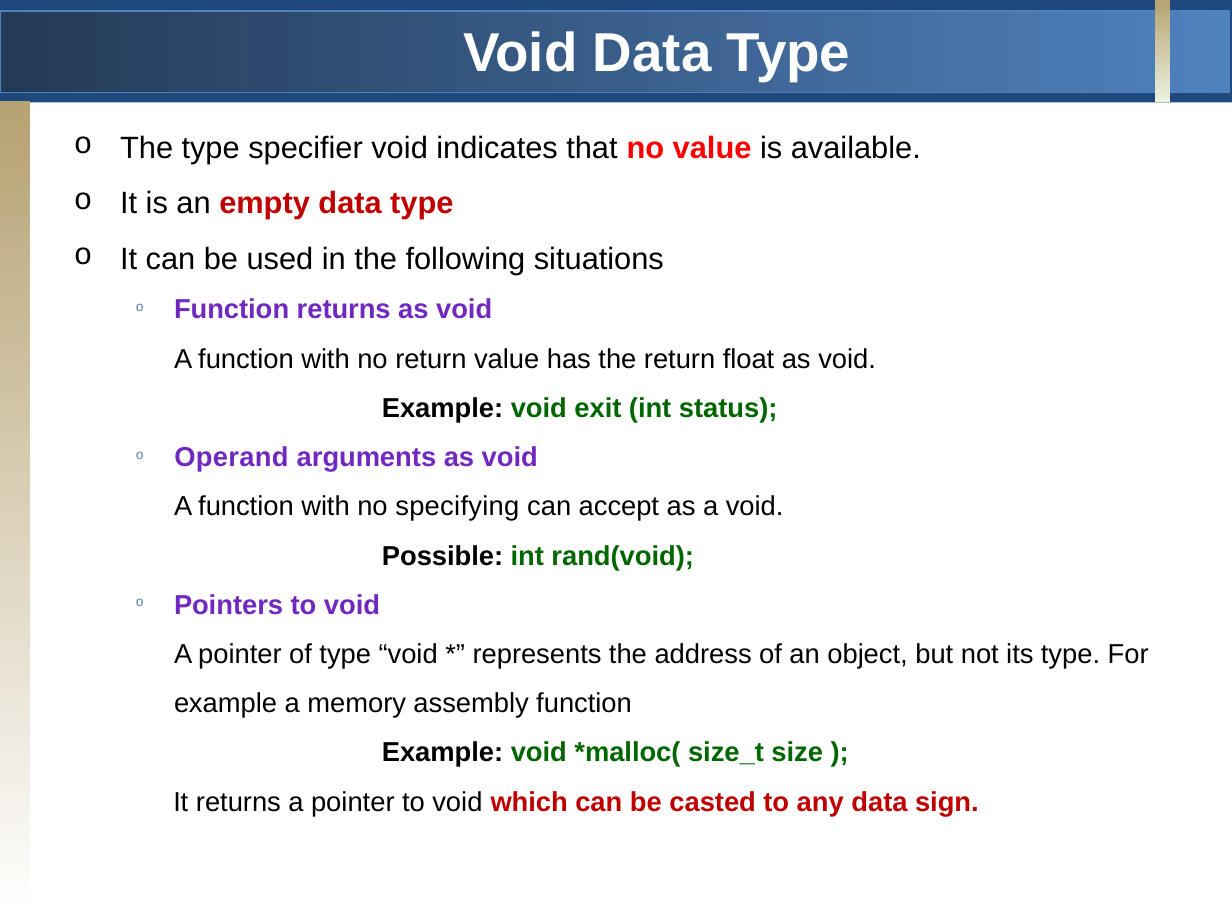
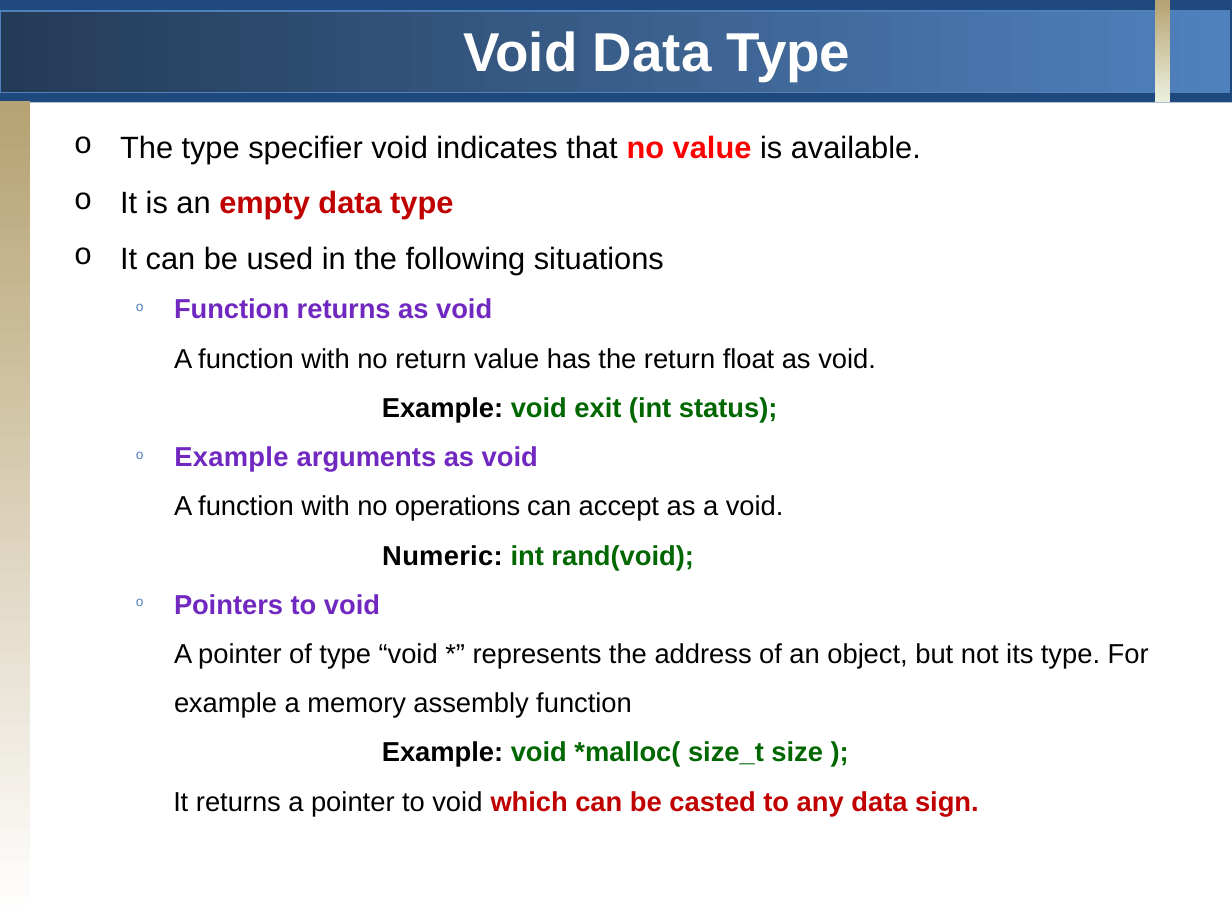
Operand: Operand -> Example (231, 458)
specifying: specifying -> operations (458, 507)
Possible: Possible -> Numeric (442, 556)
